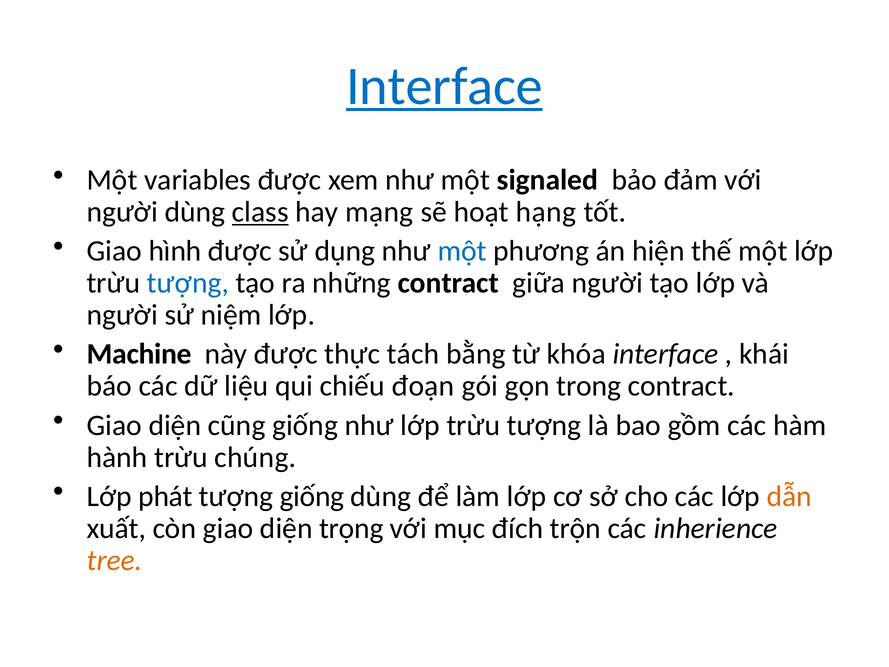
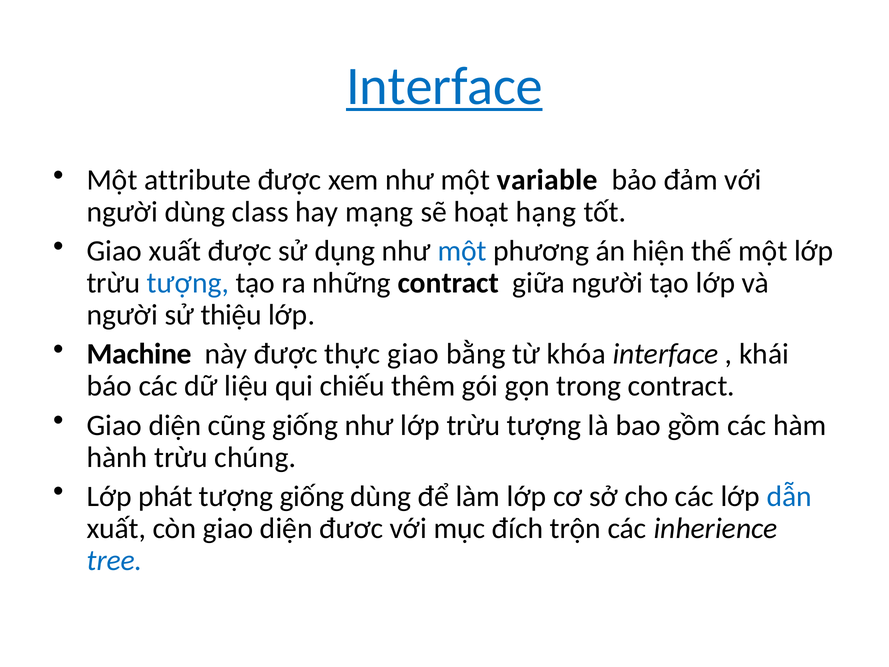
variables: variables -> attribute (198, 180)
signaled: signaled -> variable (547, 180)
class underline: present -> none (260, 212)
Giao hình: hình -> xuất (175, 251)
niệm: niệm -> thiệu (231, 315)
thực tách: tách -> giao (413, 354)
đoạn: đoạn -> thêm (423, 386)
dẫn colour: orange -> blue (789, 496)
trọng: trọng -> đươc (351, 528)
tree colour: orange -> blue (115, 560)
